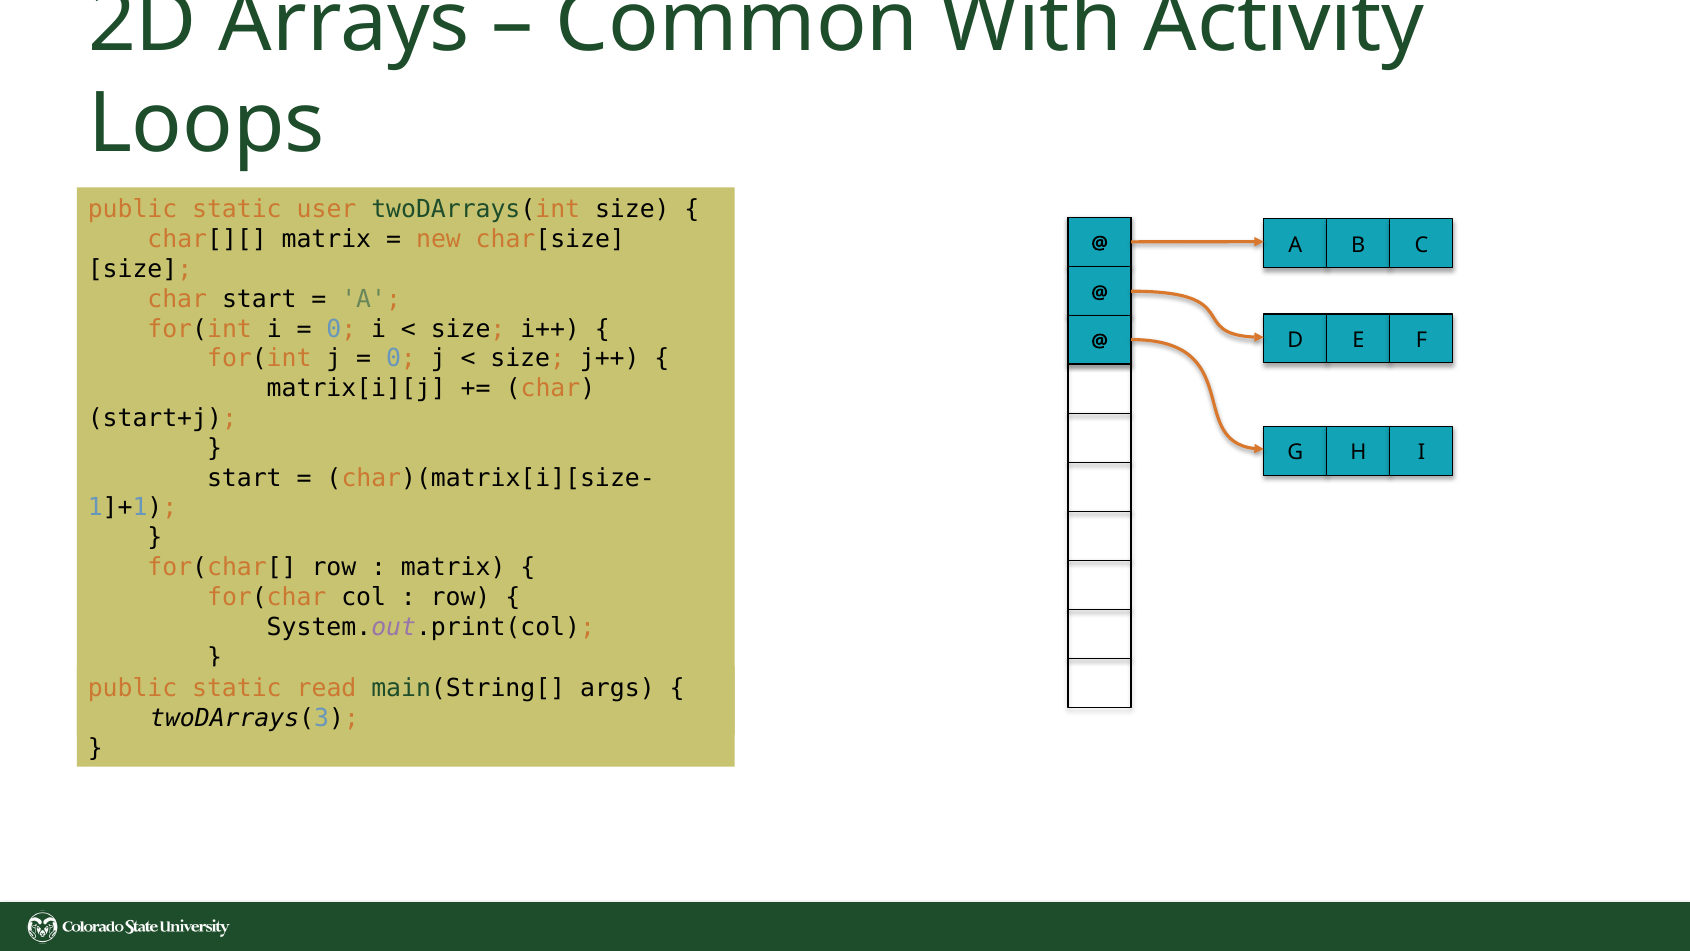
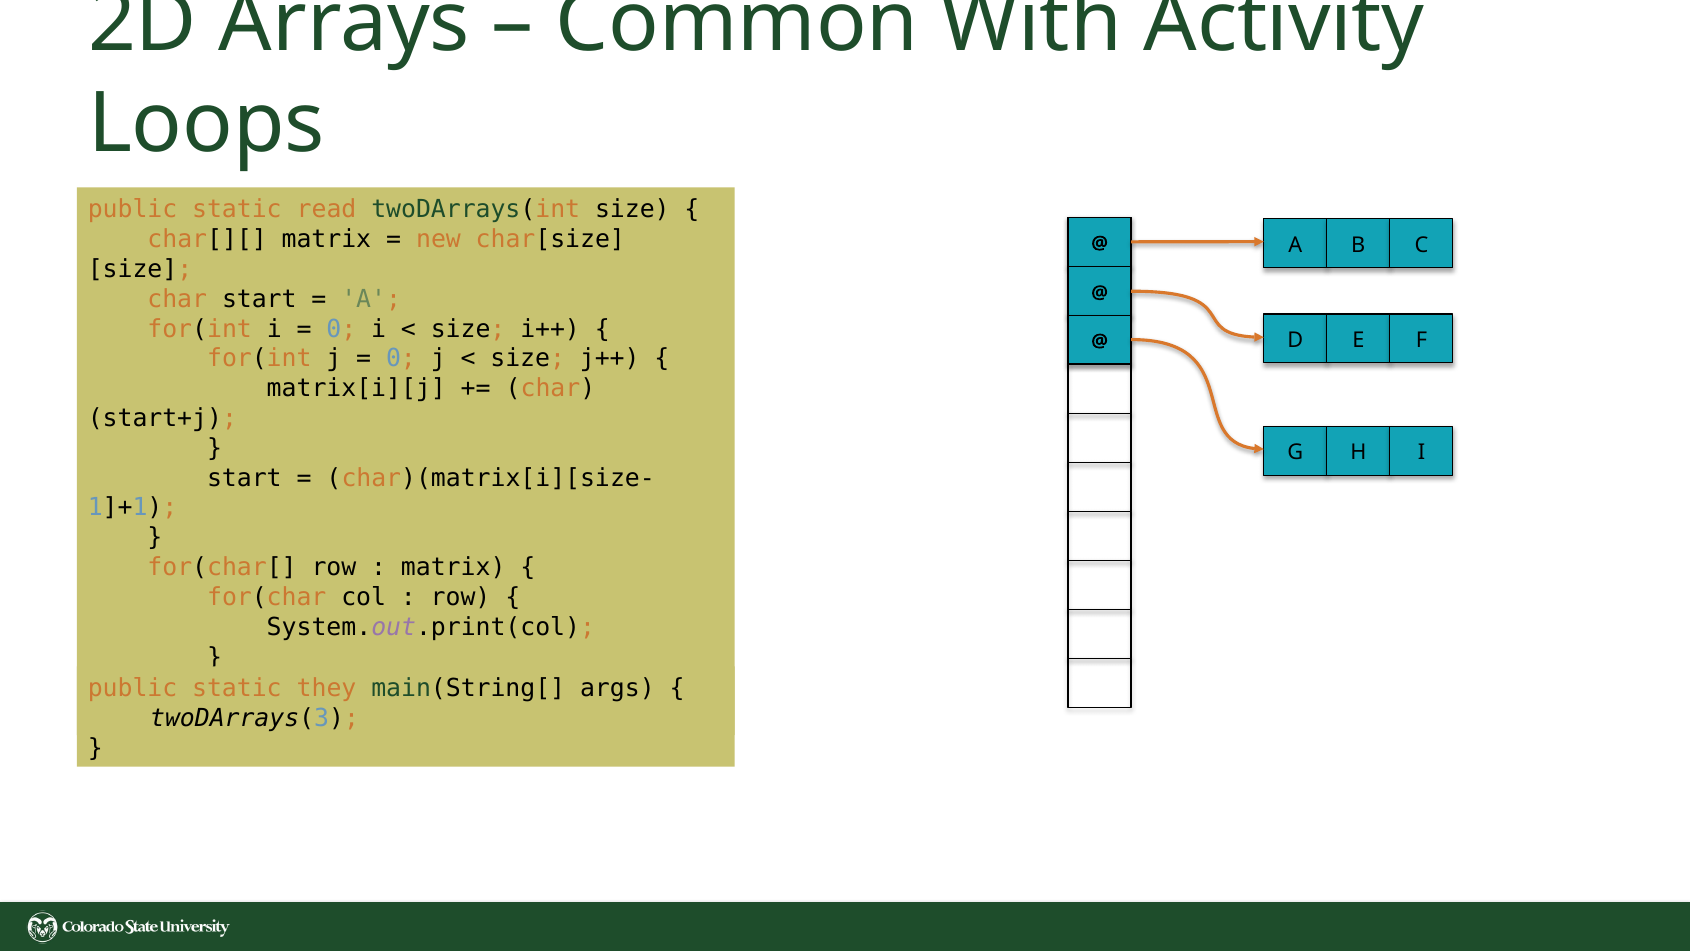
user: user -> read (327, 209)
read: read -> they (327, 688)
